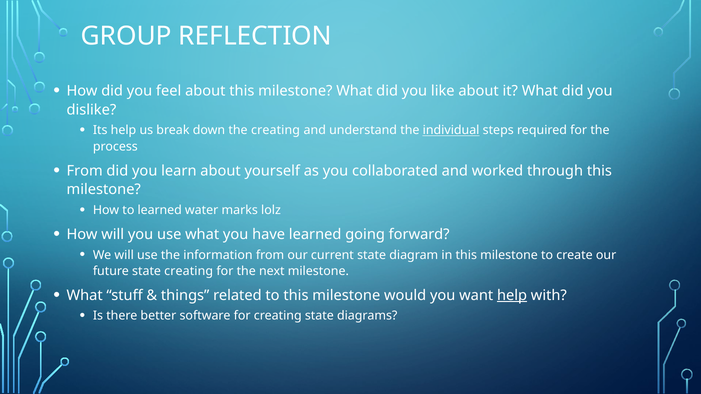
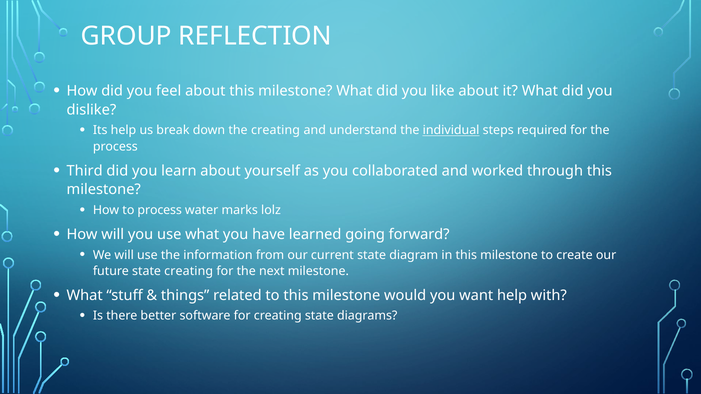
From: From -> Third (85, 171)
to learned: learned -> process (160, 210)
help underline: present -> none (512, 296)
